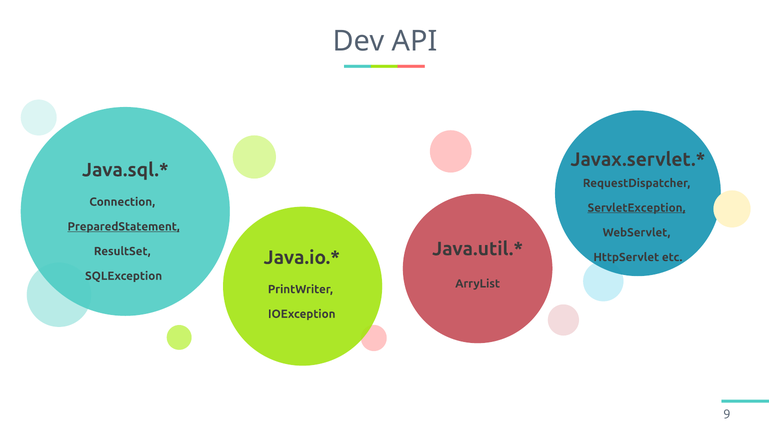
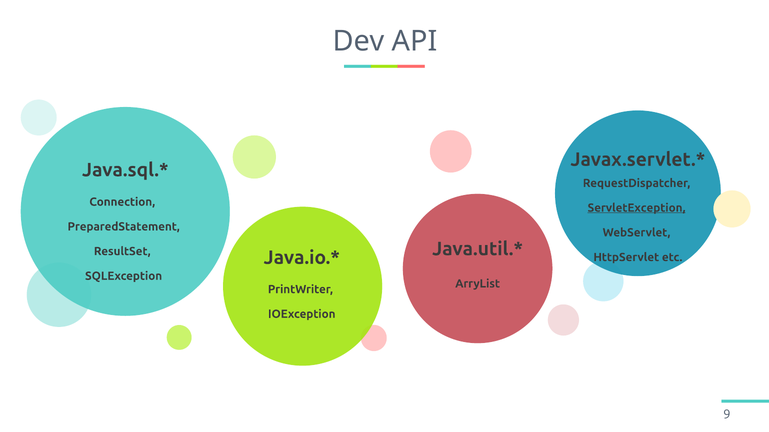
PreparedStatement underline: present -> none (124, 227)
